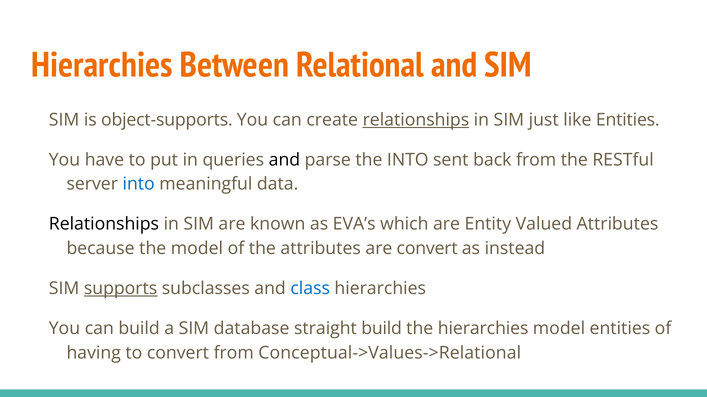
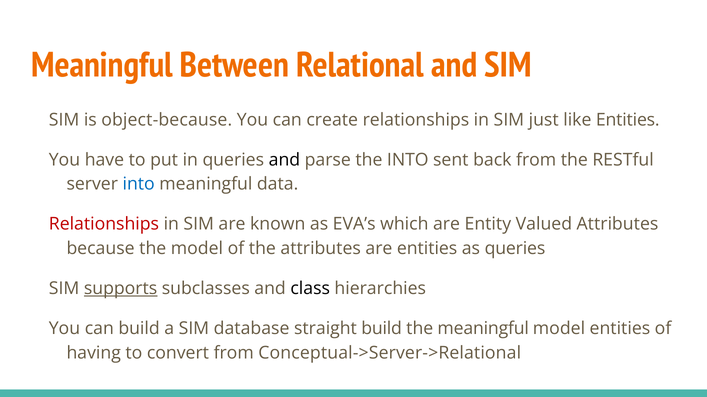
Hierarchies: Hierarchies -> Meaningful (102, 65)
object-supports: object-supports -> object-because (167, 120)
relationships underline: present -> none (416, 120)
Relationships colour: black -> red (104, 225)
are convert: convert -> entities (427, 249)
as instead: instead -> queries (515, 249)
class colour: blue -> black (310, 289)
the hierarchies: hierarchies -> meaningful (483, 329)
Conceptual->Values->Relational: Conceptual->Values->Relational -> Conceptual->Server->Relational (390, 353)
